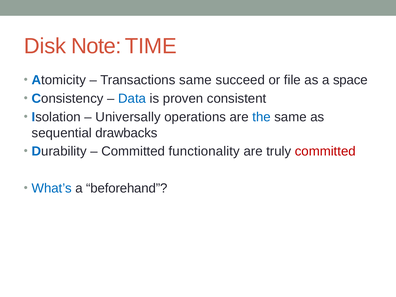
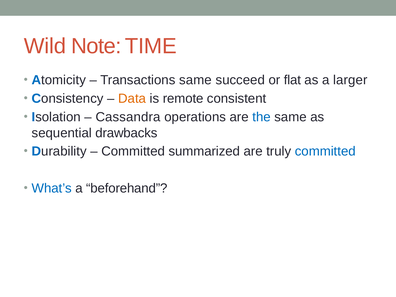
Disk: Disk -> Wild (45, 46)
file: file -> flat (292, 80)
space: space -> larger (350, 80)
Data colour: blue -> orange (132, 99)
proven: proven -> remote (183, 99)
Universally: Universally -> Cassandra (128, 117)
functionality: functionality -> summarized (204, 151)
committed colour: red -> blue (325, 151)
